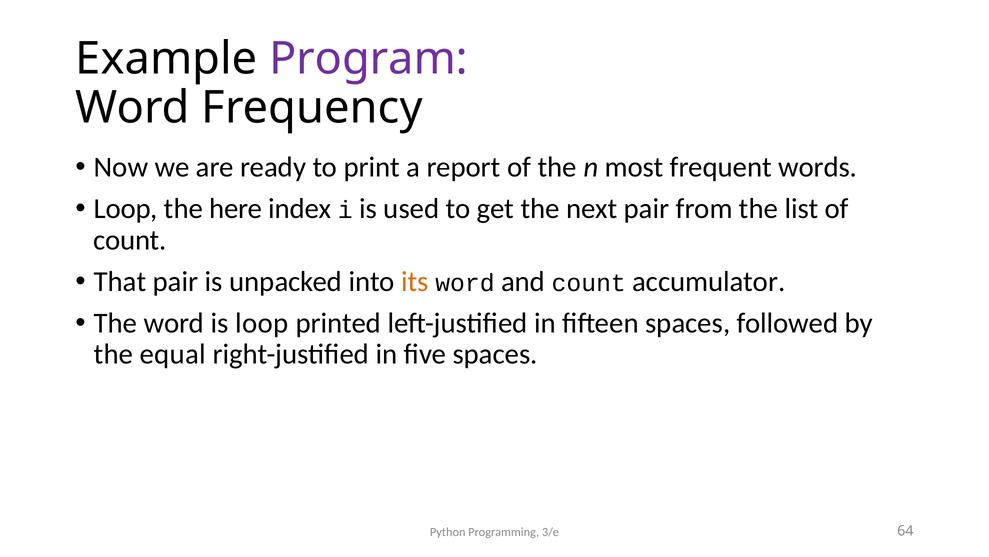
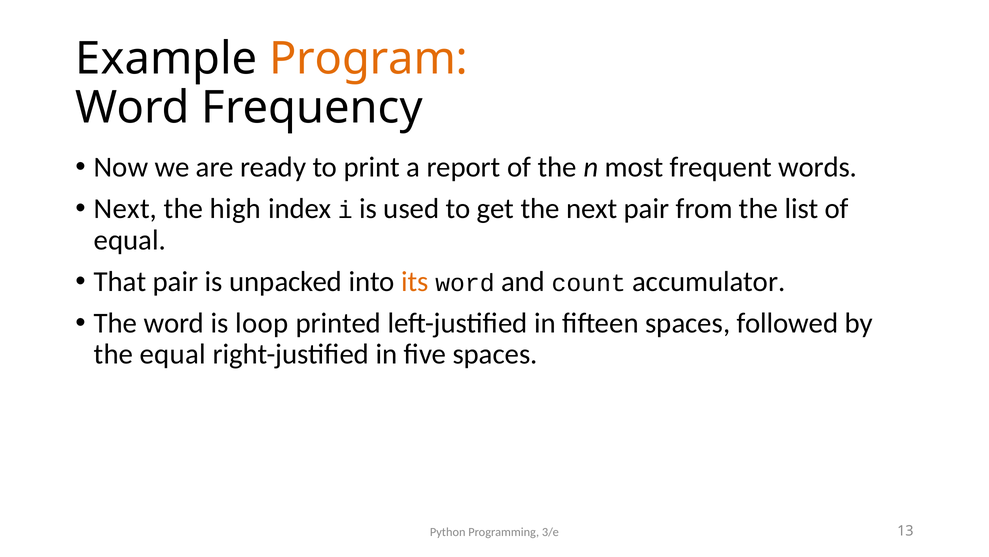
Program colour: purple -> orange (369, 59)
Loop: Loop -> Next (126, 209)
here: here -> high (235, 209)
count: count -> equal (130, 240)
64: 64 -> 13 (905, 530)
